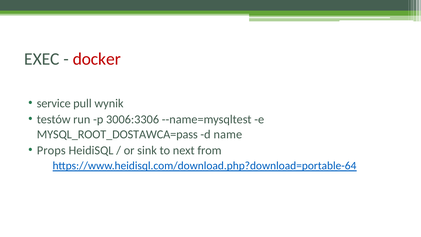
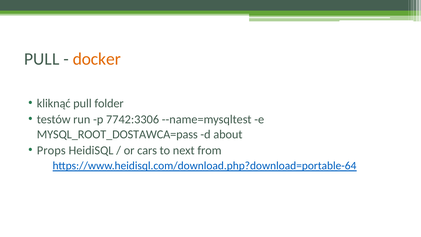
EXEC: EXEC -> PULL (42, 59)
docker colour: red -> orange (97, 59)
service: service -> kliknąć (54, 103)
wynik: wynik -> folder (109, 103)
3006:3306: 3006:3306 -> 7742:3306 (133, 119)
name: name -> about (228, 134)
sink: sink -> cars (147, 150)
